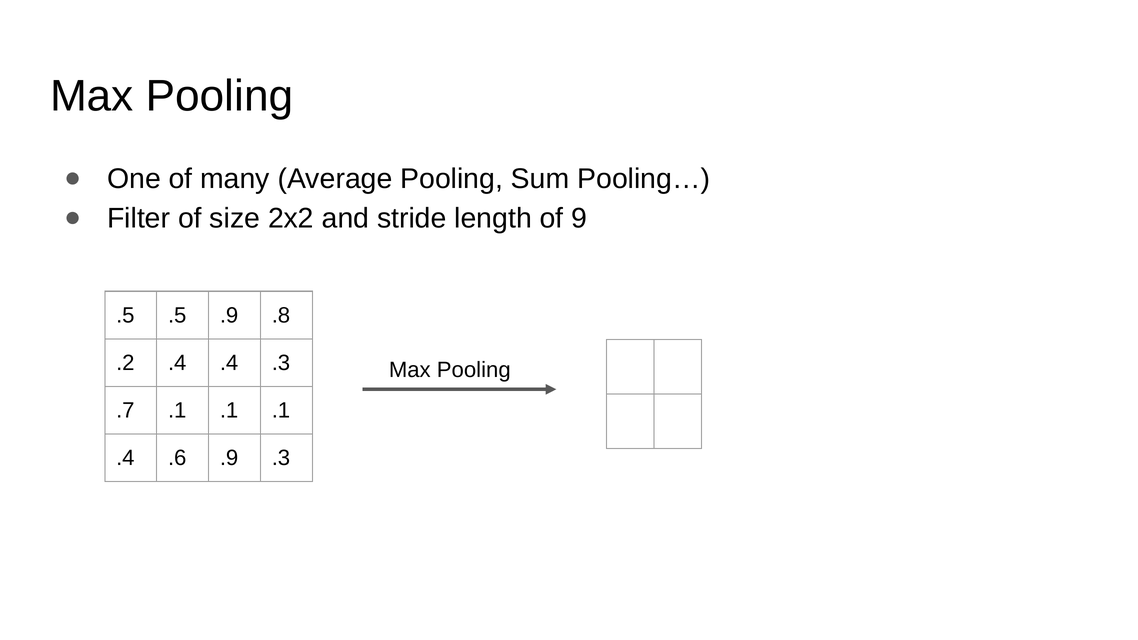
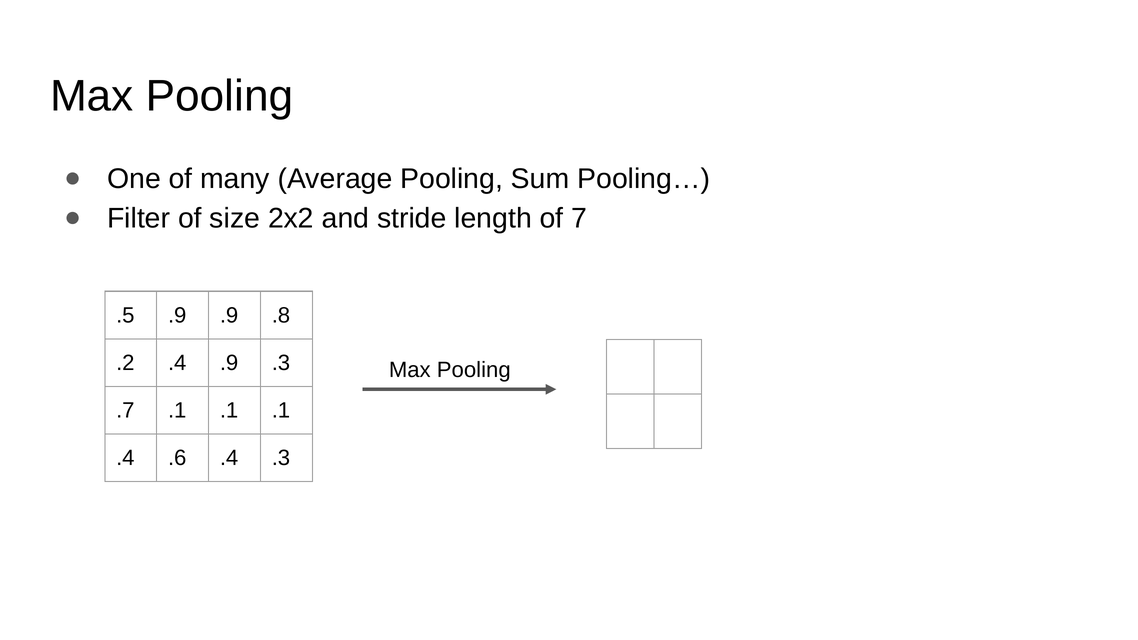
9: 9 -> 7 (579, 218)
.5 .5: .5 -> .9 (177, 315)
.4 .4: .4 -> .9 (229, 363)
.6 .9: .9 -> .4 (229, 458)
